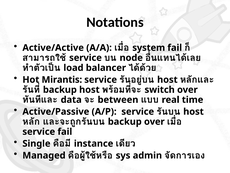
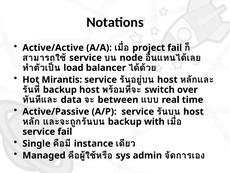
system: system -> project (149, 48)
backup over: over -> with (154, 121)
